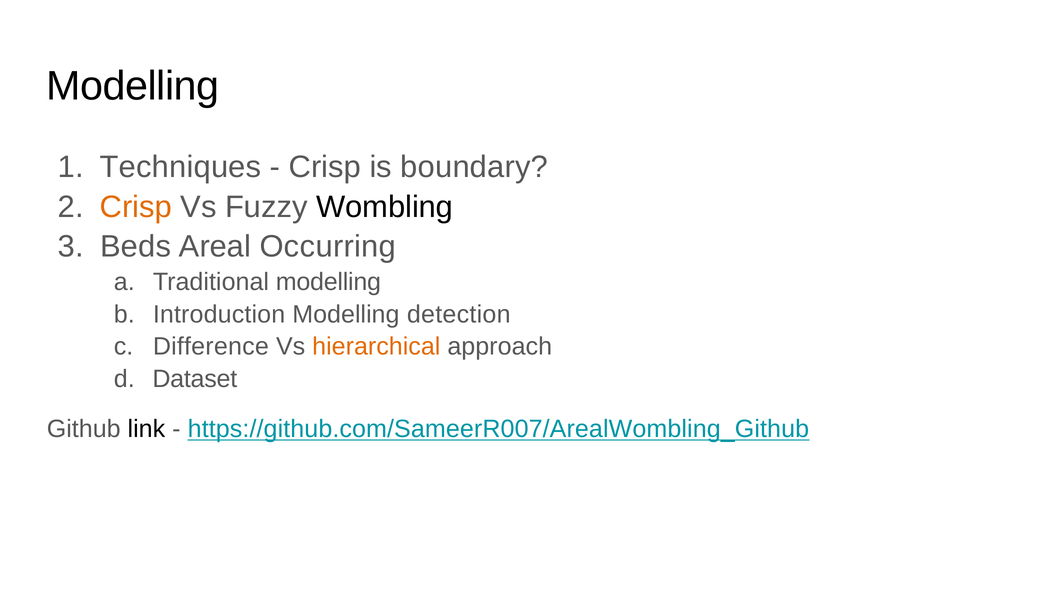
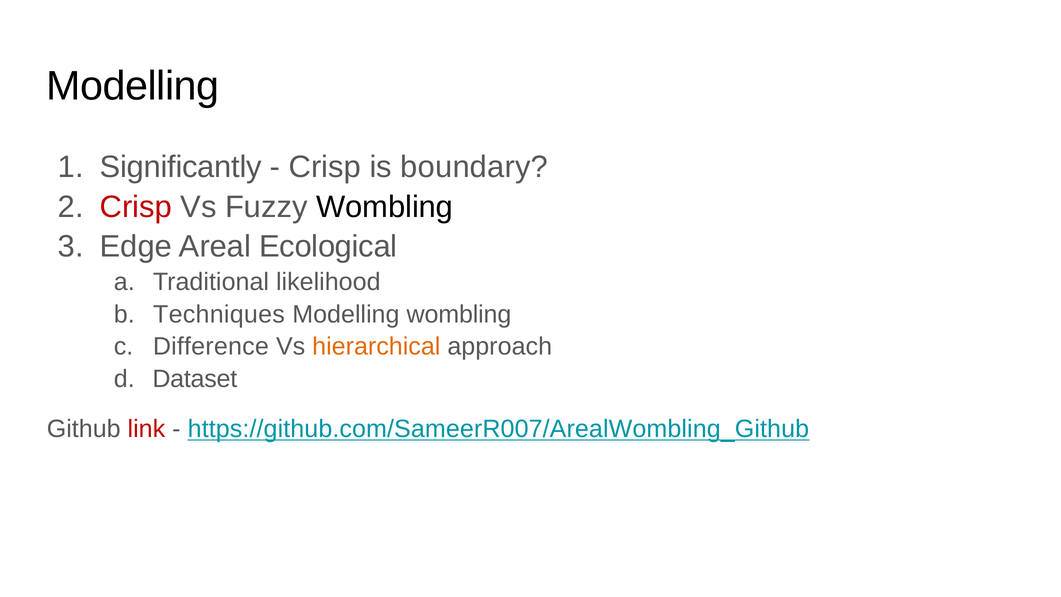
Techniques: Techniques -> Significantly (181, 167)
Crisp colour: orange -> red (136, 207)
Beds: Beds -> Edge (136, 246)
Occurring: Occurring -> Ecological (328, 246)
Traditional modelling: modelling -> likelihood (328, 282)
Introduction: Introduction -> Techniques (219, 314)
Modelling detection: detection -> wombling (459, 314)
link colour: black -> red (146, 429)
